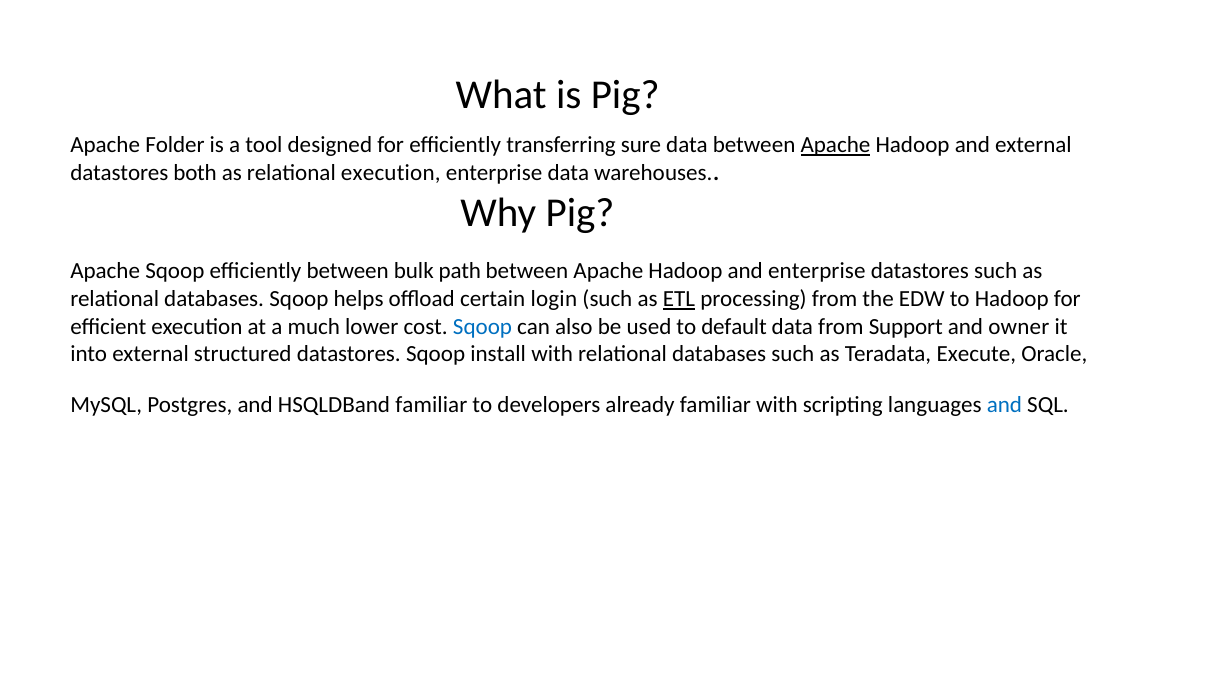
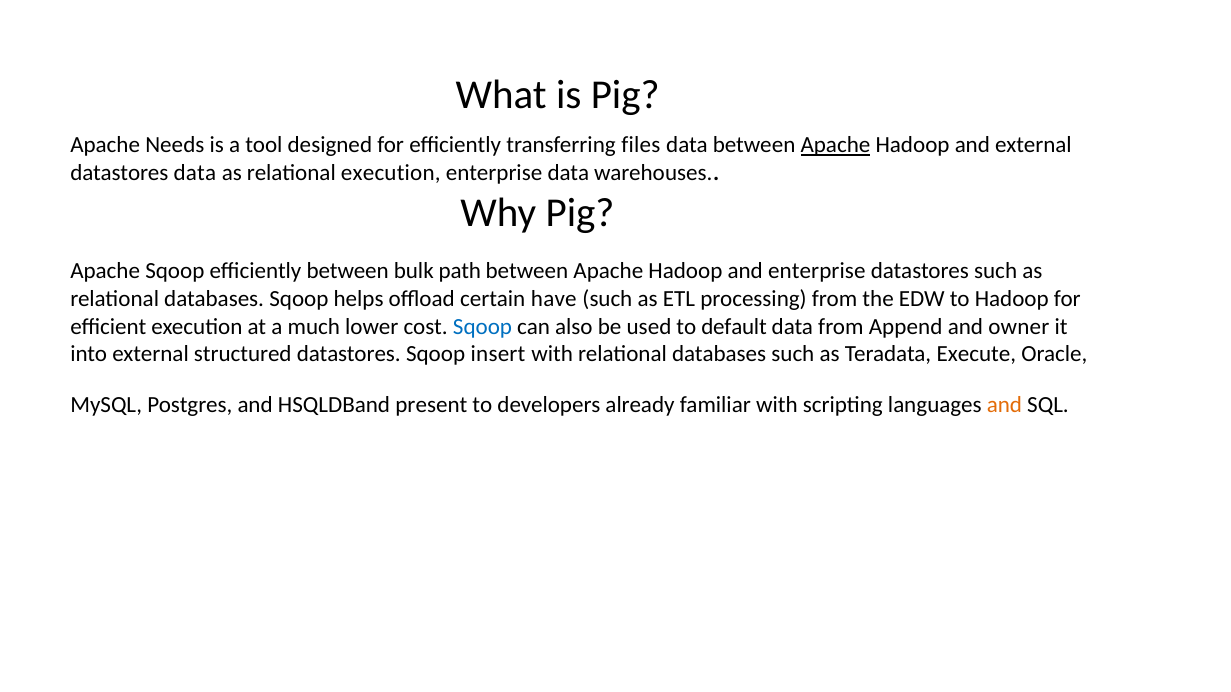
Folder: Folder -> Needs (175, 145)
sure: sure -> files (641, 145)
datastores both: both -> data (195, 173)
login: login -> have (554, 299)
ETL underline: present -> none (679, 299)
Support: Support -> Append (906, 327)
install: install -> insert (498, 354)
HSQLDBand familiar: familiar -> present (431, 405)
and colour: blue -> orange (1004, 405)
